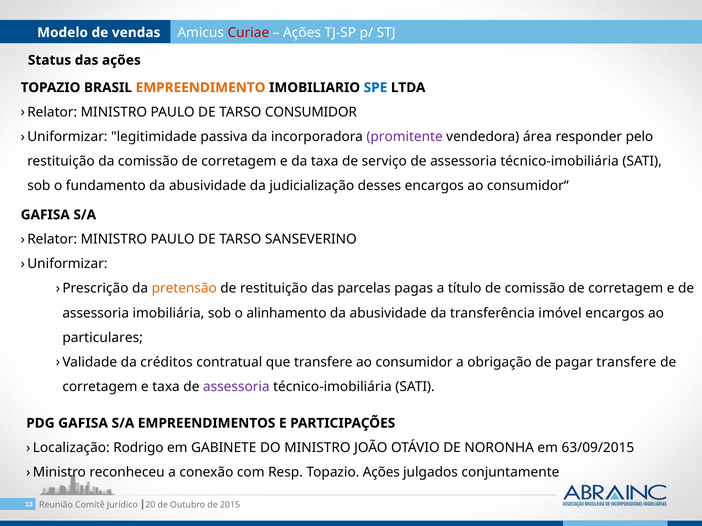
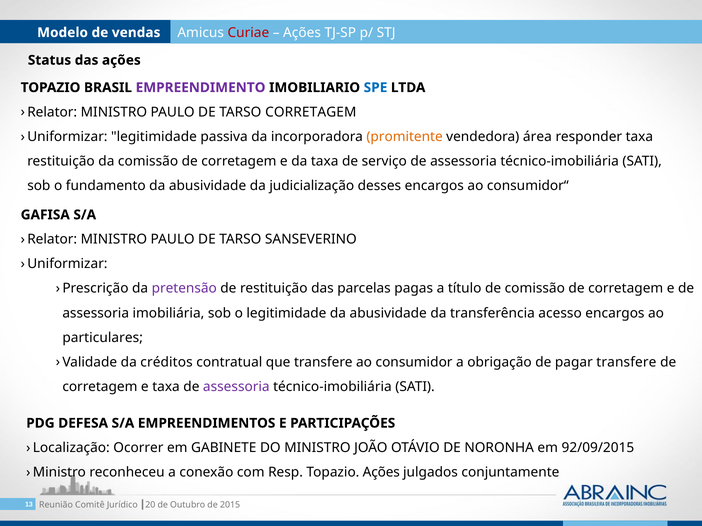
EMPREENDIMENTO colour: orange -> purple (201, 88)
TARSO CONSUMIDOR: CONSUMIDOR -> CORRETAGEM (311, 112)
promitente colour: purple -> orange (405, 137)
responder pelo: pelo -> taxa (639, 137)
pretensão colour: orange -> purple (184, 289)
o alinhamento: alinhamento -> legitimidade (286, 313)
imóvel: imóvel -> acesso (560, 313)
PDG GAFISA: GAFISA -> DEFESA (83, 424)
Rodrigo: Rodrigo -> Ocorrer (138, 448)
63/09/2015: 63/09/2015 -> 92/09/2015 (598, 448)
